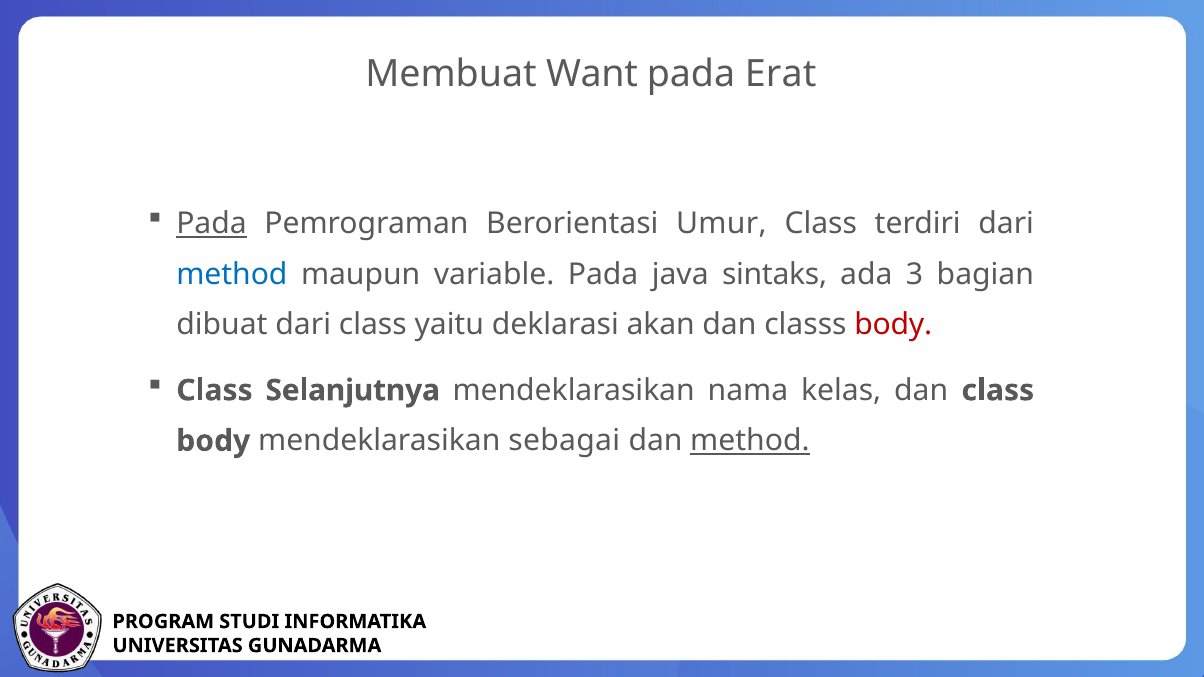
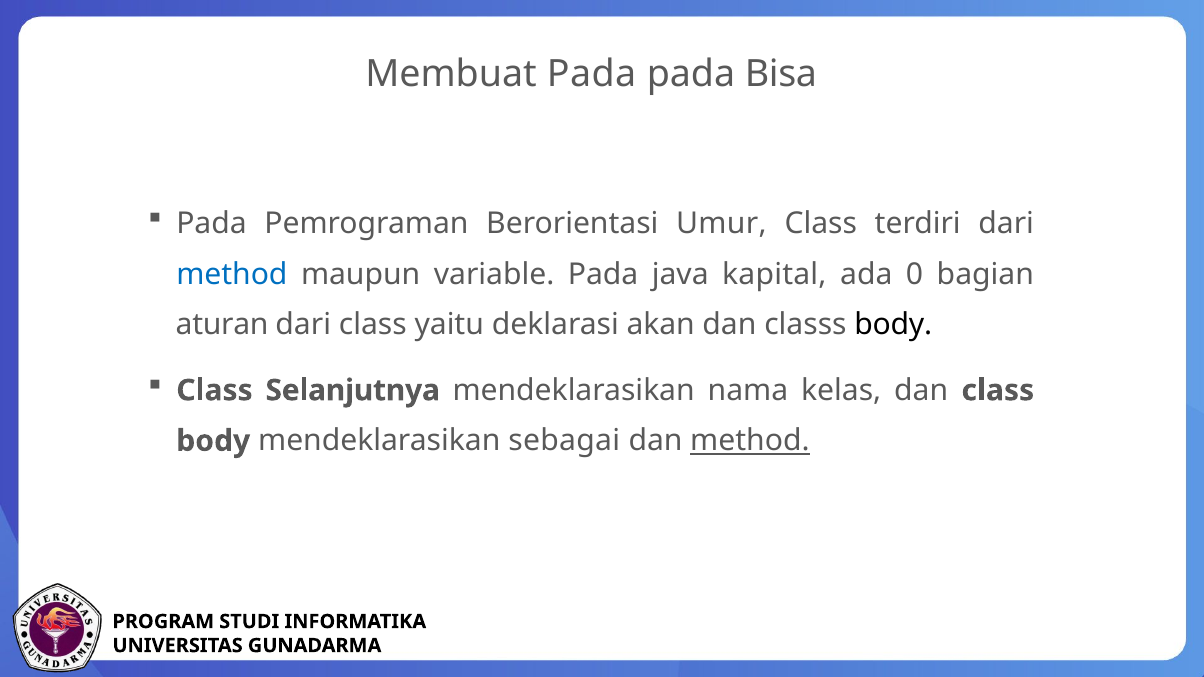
Membuat Want: Want -> Pada (592, 74)
Erat: Erat -> Bisa (781, 74)
Pada underline: present -> none (212, 224)
sintaks: sintaks -> kapital (774, 274)
3: 3 -> 0 (915, 274)
dibuat: dibuat -> aturan (222, 325)
body colour: red -> black (893, 325)
